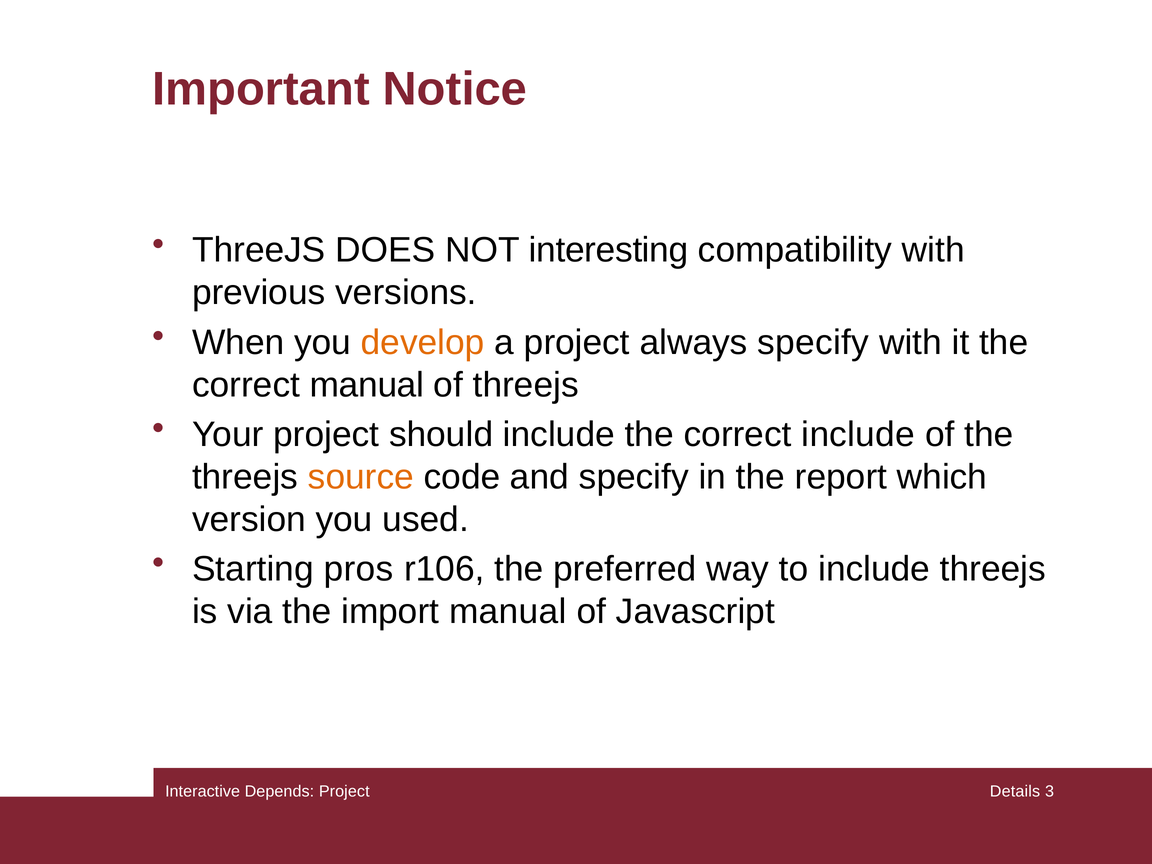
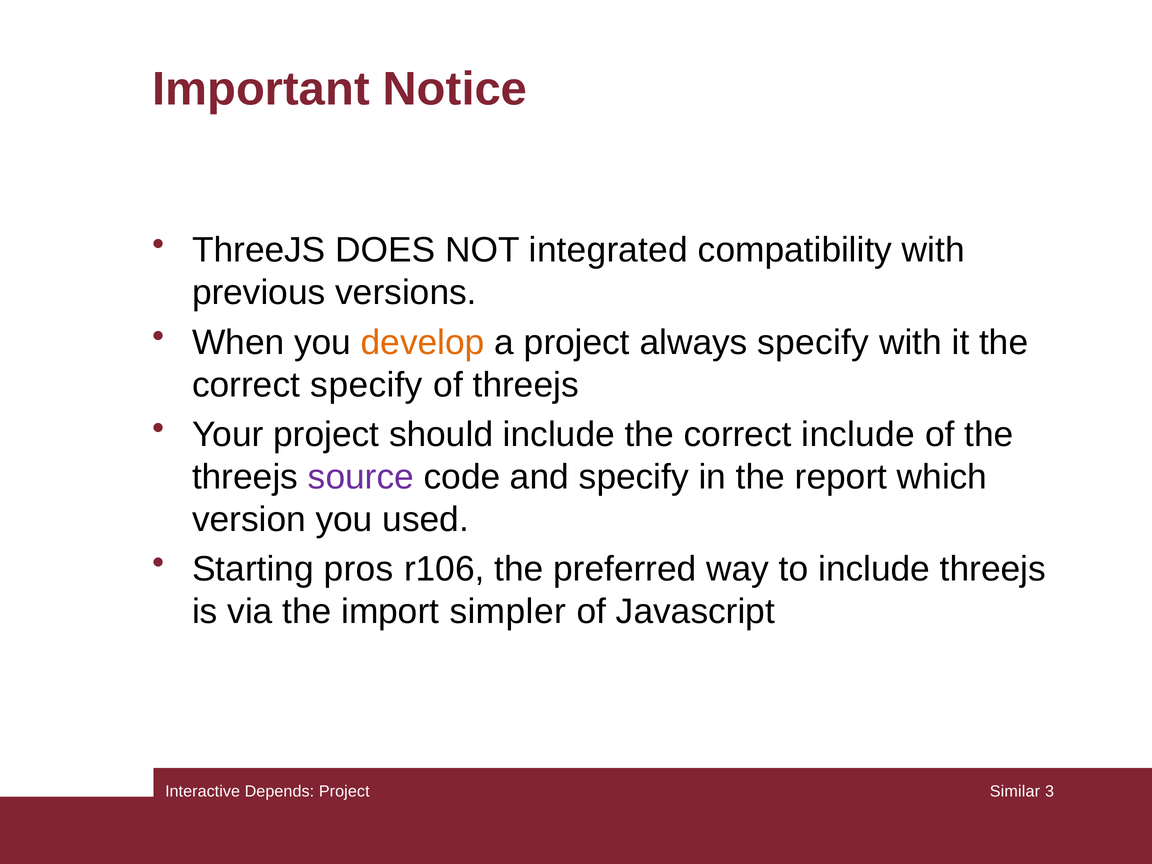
interesting: interesting -> integrated (608, 250)
correct manual: manual -> specify (367, 385)
source colour: orange -> purple (361, 477)
import manual: manual -> simpler (508, 611)
Details: Details -> Similar (1015, 791)
